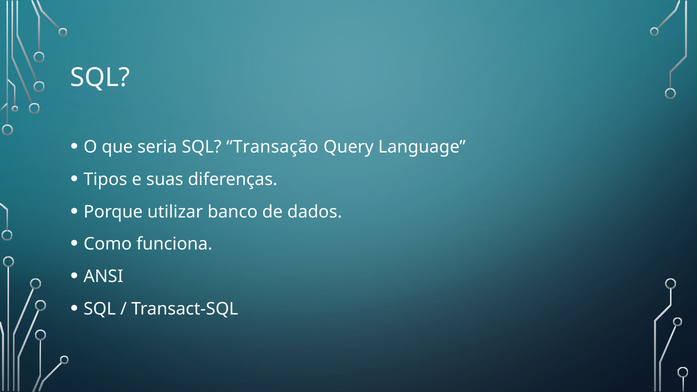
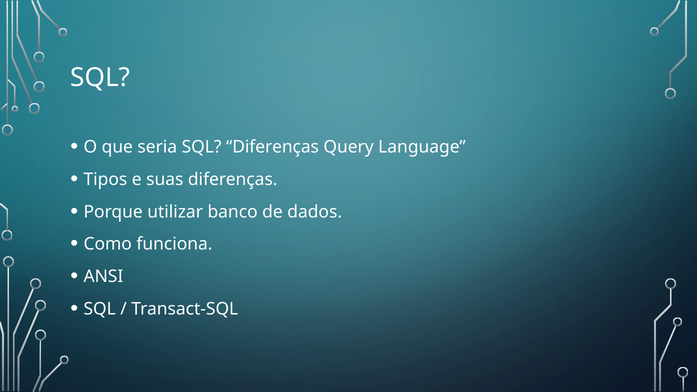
SQL Transação: Transação -> Diferenças (273, 147)
